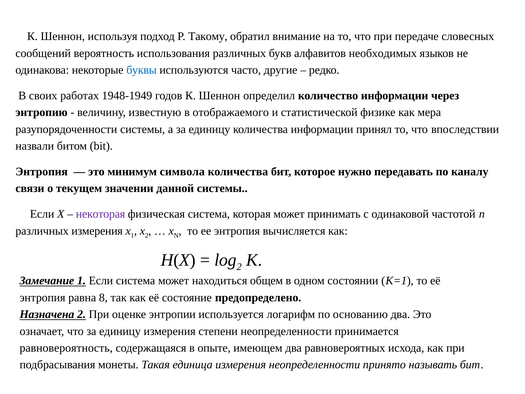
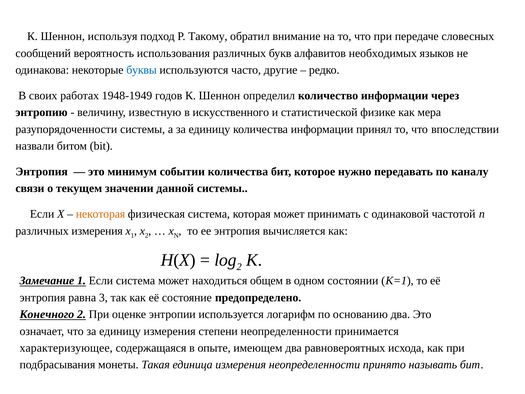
отображаемого: отображаемого -> искусственного (231, 112)
символа: символа -> событии (182, 171)
некоторая colour: purple -> orange (101, 214)
8: 8 -> 3 (103, 297)
Назначена: Назначена -> Конечного (47, 314)
равновероятность: равновероятность -> характеризующее (66, 348)
